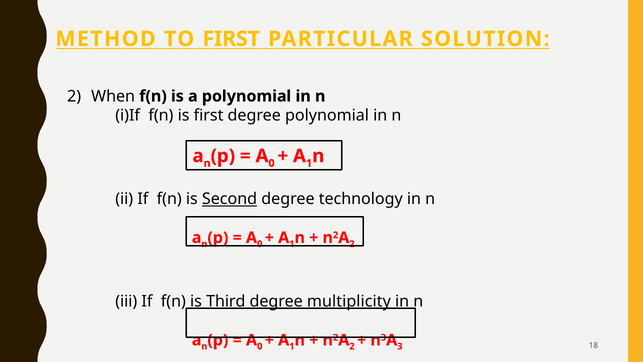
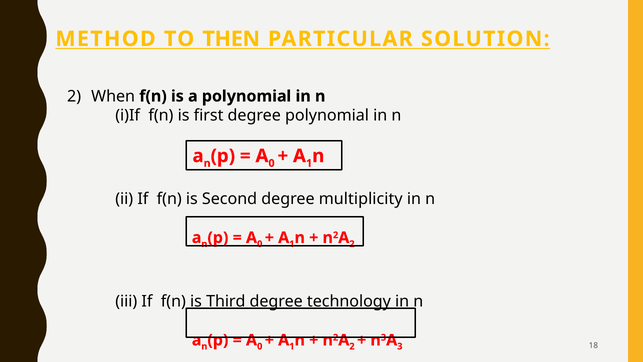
TO FIRST: FIRST -> THEN (231, 39)
Second underline: present -> none (230, 199)
technology: technology -> multiplicity (361, 199)
multiplicity: multiplicity -> technology (349, 301)
